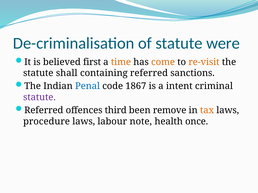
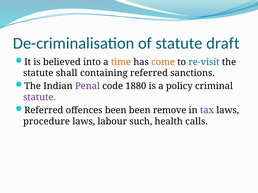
were: were -> draft (223, 43)
first: first -> into (92, 62)
re-visit colour: orange -> blue (204, 62)
Penal colour: blue -> purple (88, 86)
1867: 1867 -> 1880 (136, 86)
intent: intent -> policy (179, 86)
offences third: third -> been (116, 111)
tax colour: orange -> purple (207, 111)
note: note -> such (141, 122)
once: once -> calls (197, 122)
